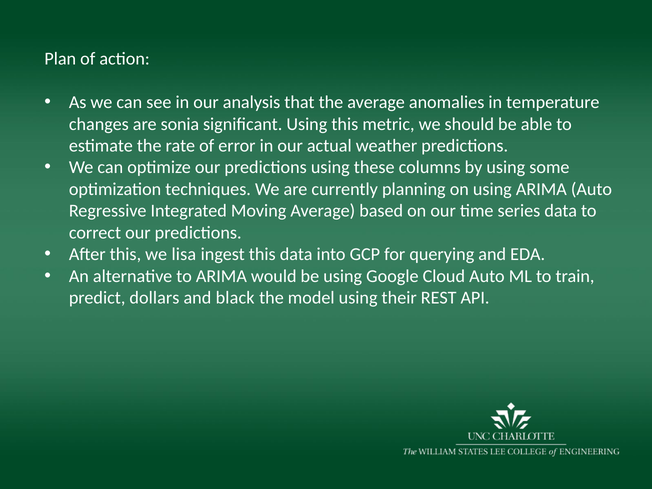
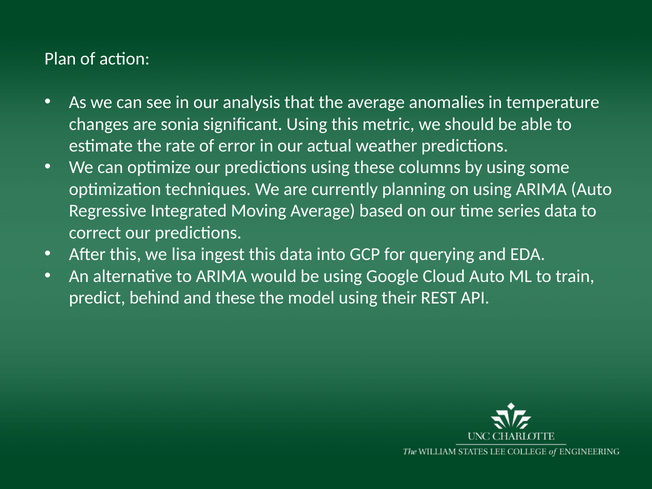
dollars: dollars -> behind (155, 298)
and black: black -> these (235, 298)
